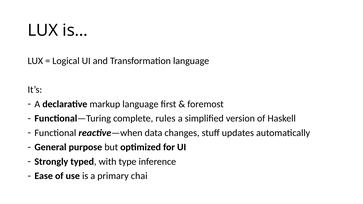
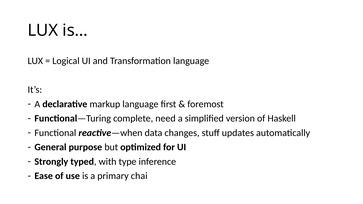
rules: rules -> need (165, 119)
